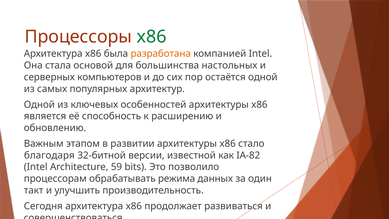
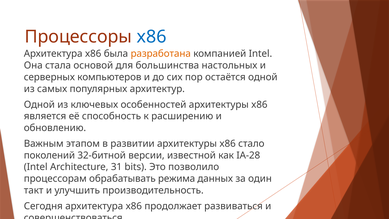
x86 colour: green -> blue (152, 37)
благодаря: благодаря -> поколений (49, 155)
IA-82: IA-82 -> IA-28 (248, 155)
59: 59 -> 31 (116, 167)
